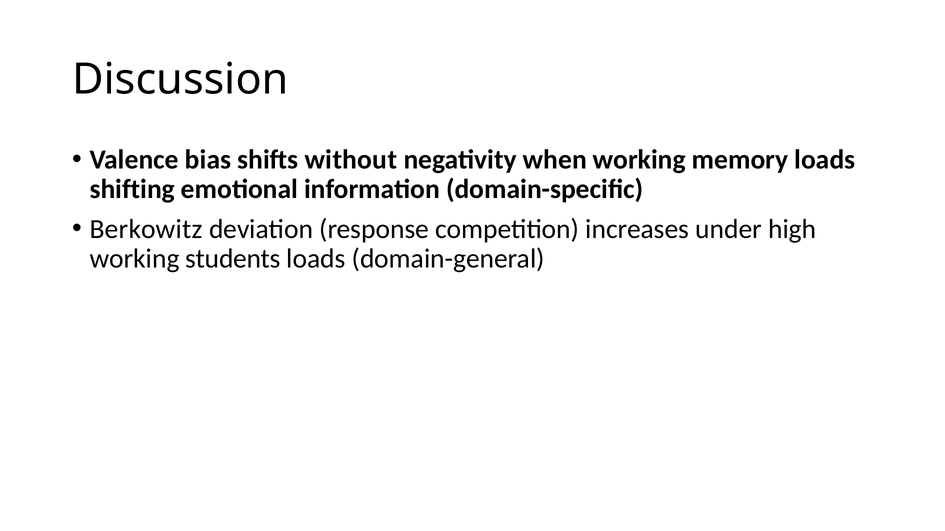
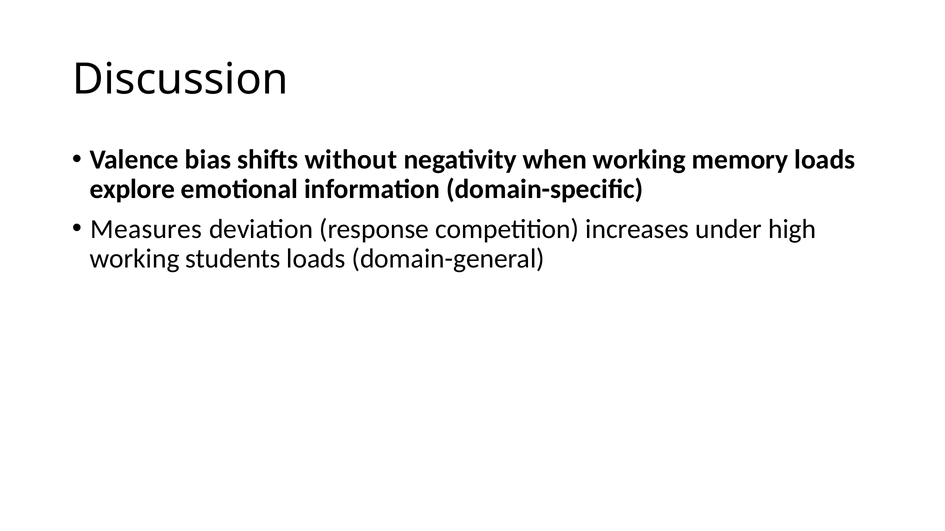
shifting: shifting -> explore (132, 190)
Berkowitz: Berkowitz -> Measures (146, 229)
